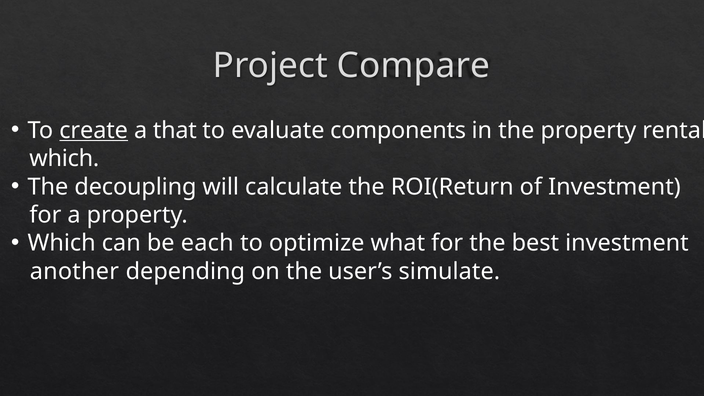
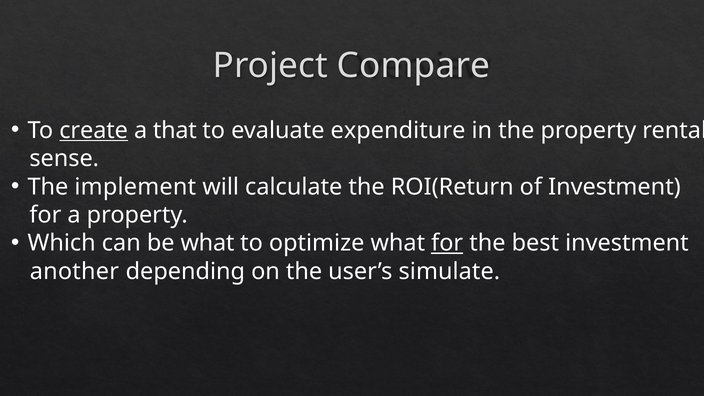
components: components -> expenditure (398, 130)
which: which -> sense (64, 159)
decoupling: decoupling -> implement (135, 187)
be each: each -> what (207, 243)
for underline: none -> present (447, 243)
